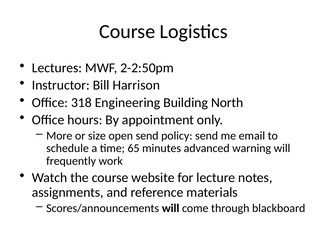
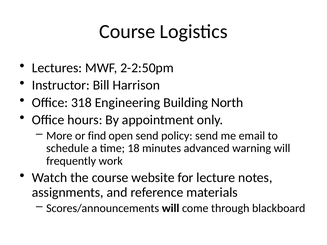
size: size -> find (97, 136)
65: 65 -> 18 (133, 149)
